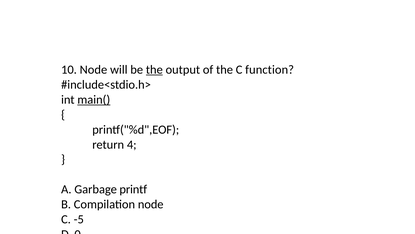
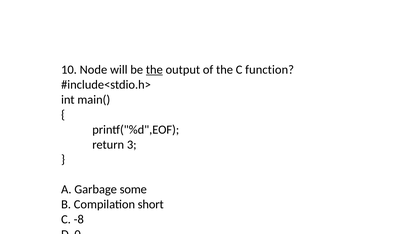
main( underline: present -> none (94, 99)
4: 4 -> 3 (132, 144)
printf: printf -> some (133, 189)
Compilation node: node -> short (151, 204)
-5: -5 -> -8 (79, 219)
